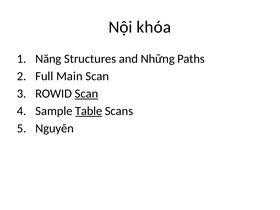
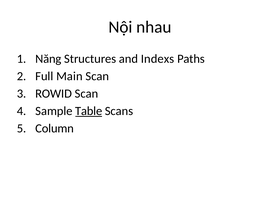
khóa: khóa -> nhau (154, 27)
Những: Những -> Indexs (158, 59)
Scan underline: present -> none (86, 94)
Nguyên: Nguyên -> Column (55, 128)
